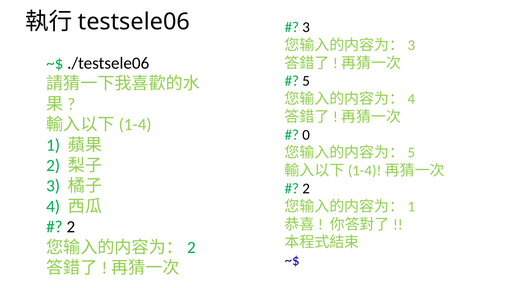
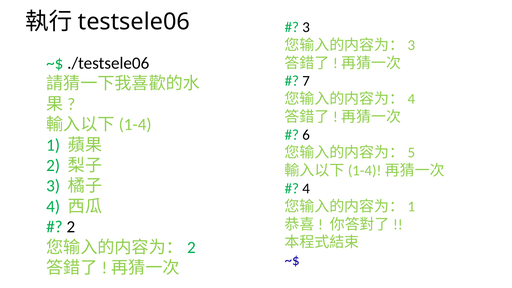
5: 5 -> 7 (306, 81)
0: 0 -> 6 (306, 135)
2: 2 -> 4 (306, 189)
